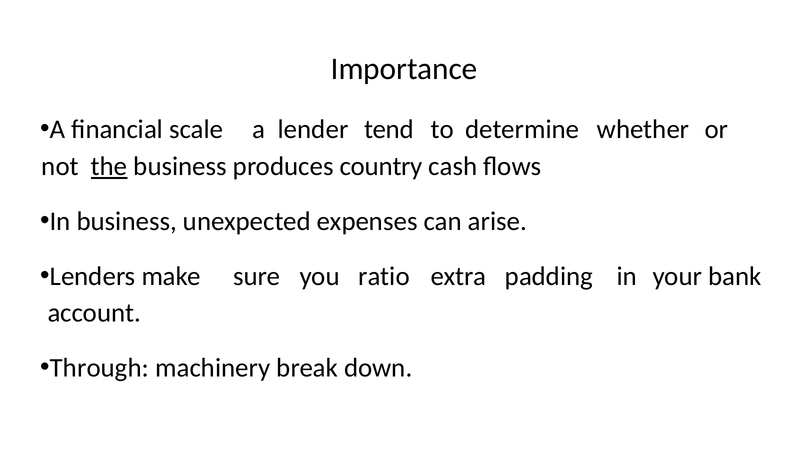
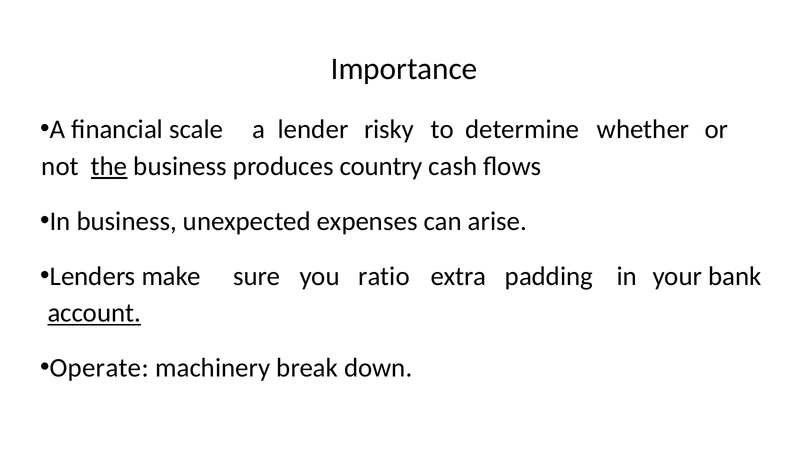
tend: tend -> risky (389, 130)
account underline: none -> present (94, 313)
Through: Through -> Operate (99, 368)
